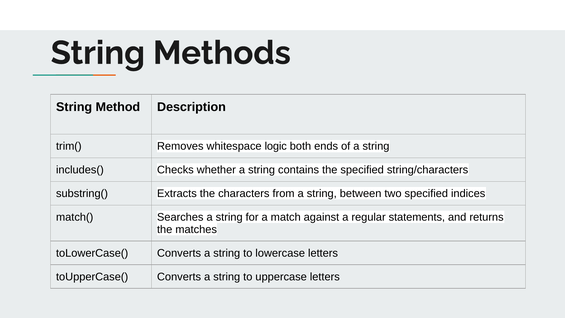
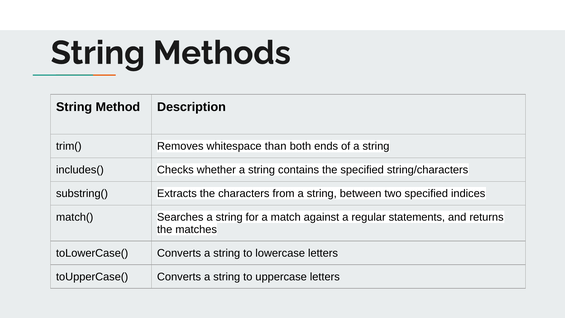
logic: logic -> than (276, 146)
